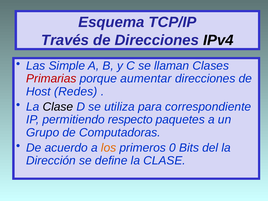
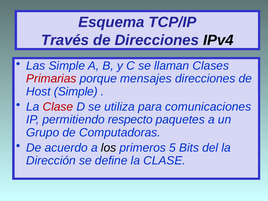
aumentar: aumentar -> mensajes (146, 79)
Host Redes: Redes -> Simple (76, 92)
Clase colour: black -> red (58, 107)
correspondiente: correspondiente -> comunicaciones (208, 107)
los colour: orange -> black (109, 148)
0: 0 -> 5 (172, 148)
